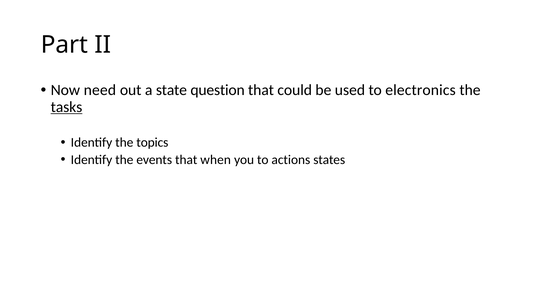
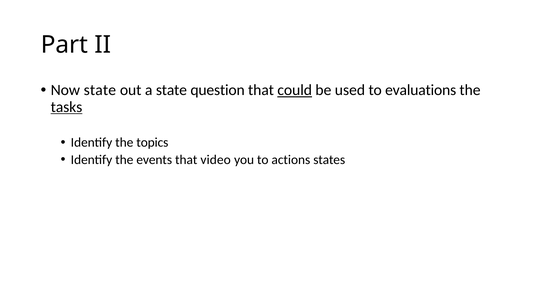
Now need: need -> state (100, 90)
could underline: none -> present (295, 90)
electronics: electronics -> evaluations (421, 90)
when: when -> video (216, 160)
